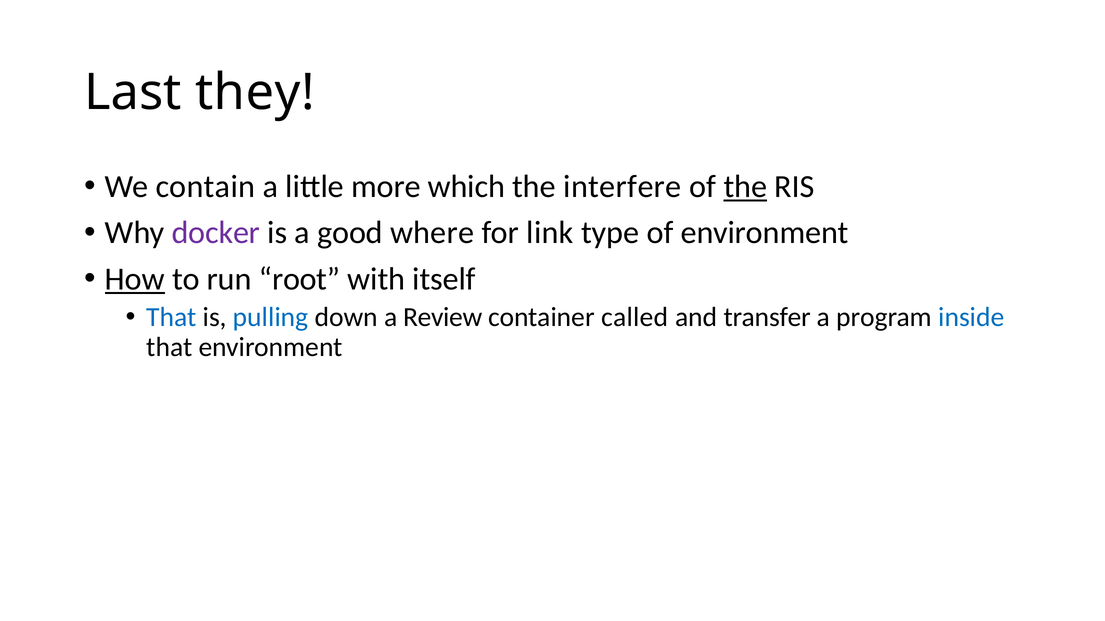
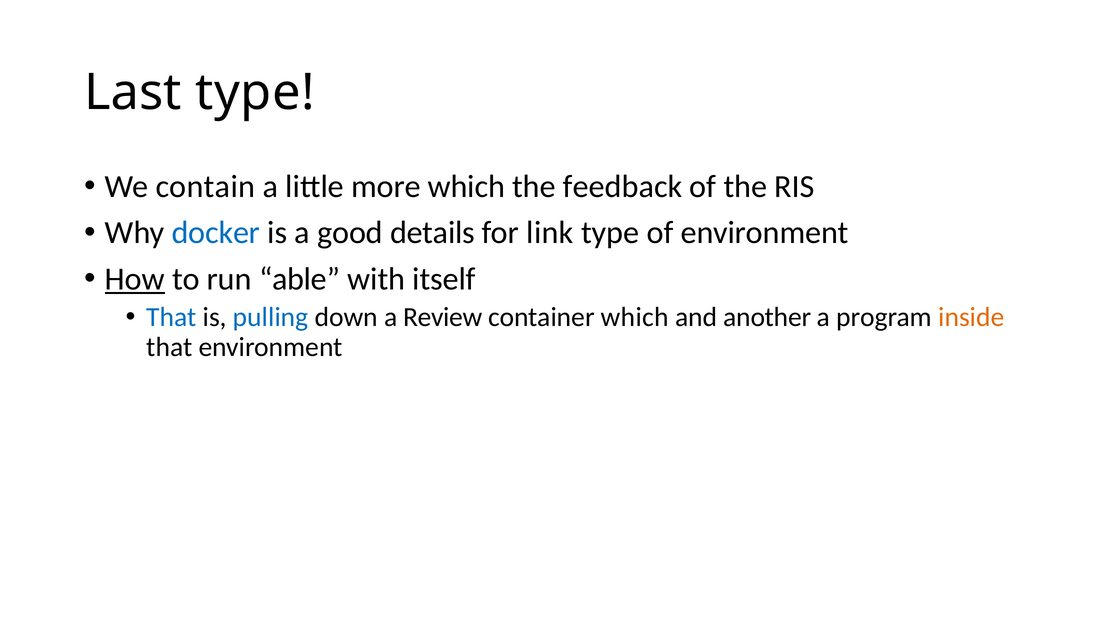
Last they: they -> type (255, 93)
interfere: interfere -> feedback (623, 187)
the underline: present -> none (745, 187)
docker colour: purple -> blue (216, 233)
where: where -> details (432, 233)
root: root -> able (300, 279)
container called: called -> which (635, 317)
transfer: transfer -> another (767, 317)
inside colour: blue -> orange (971, 317)
